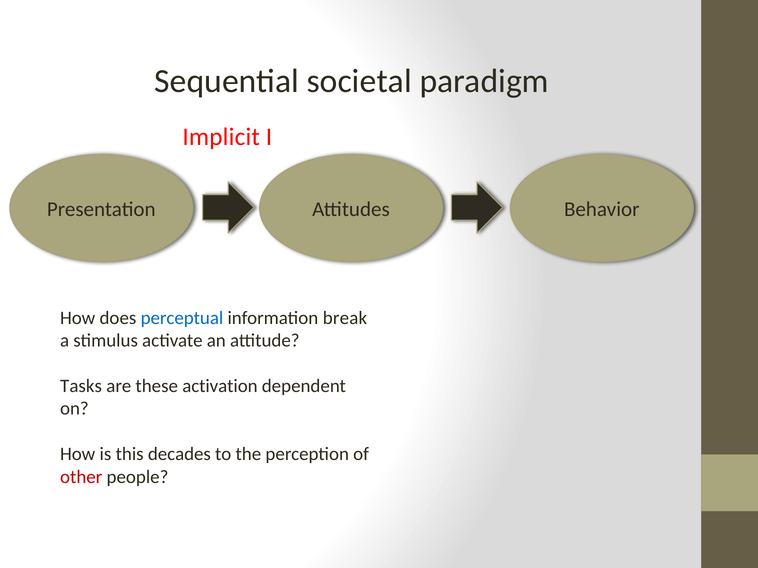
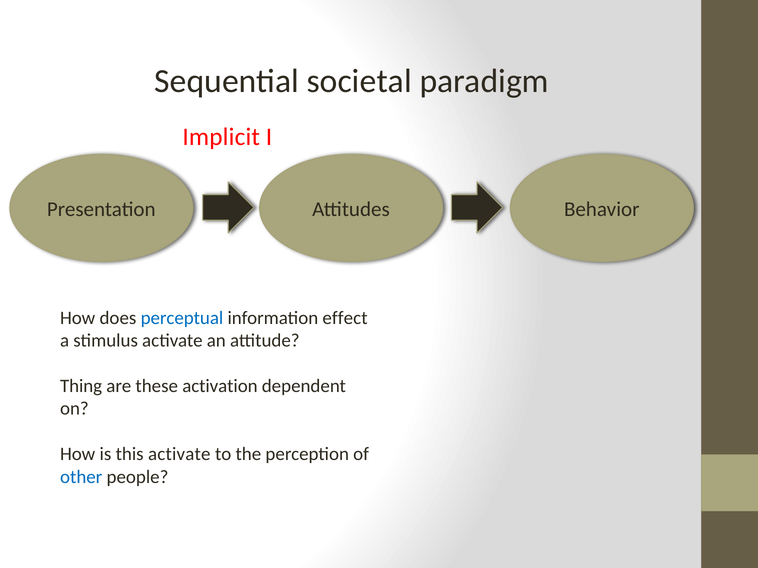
break: break -> effect (345, 318)
Tasks: Tasks -> Thing (81, 386)
this decades: decades -> activate (179, 455)
other colour: red -> blue (81, 477)
